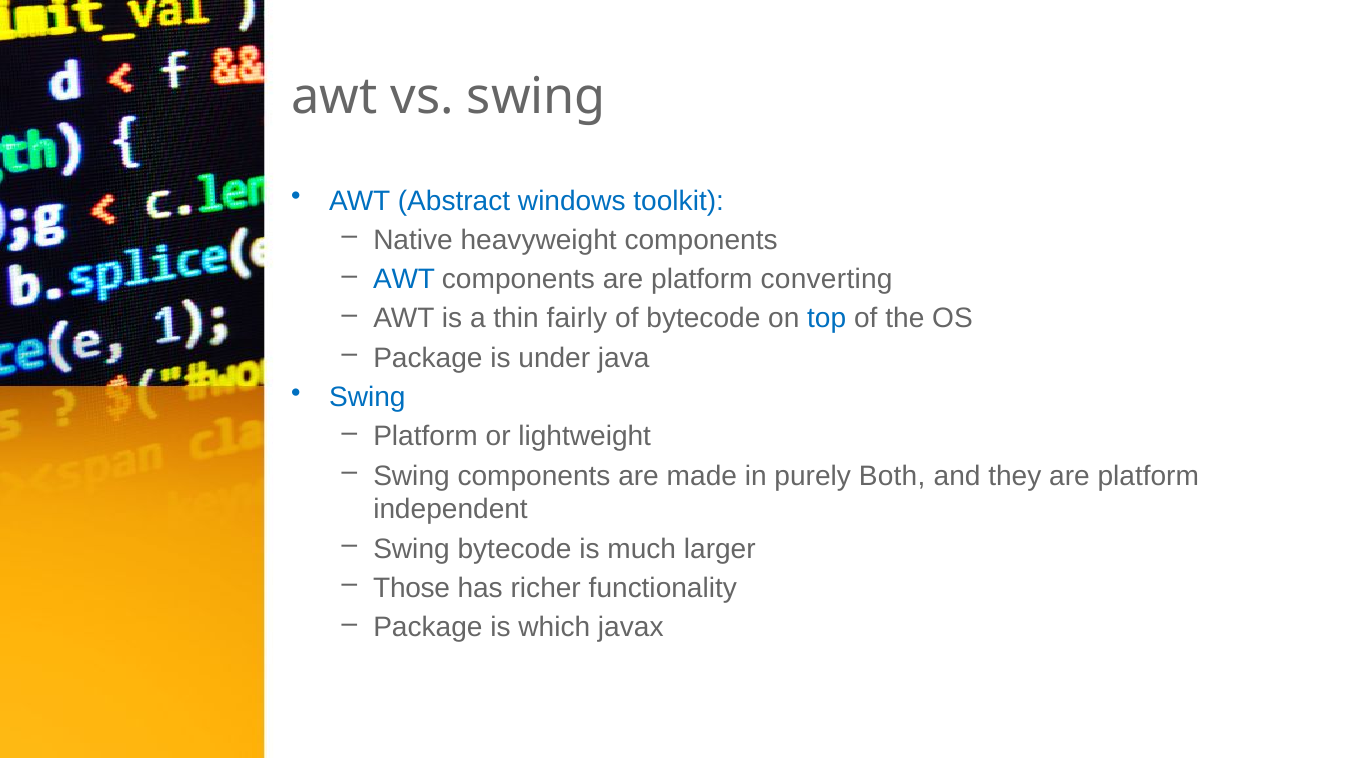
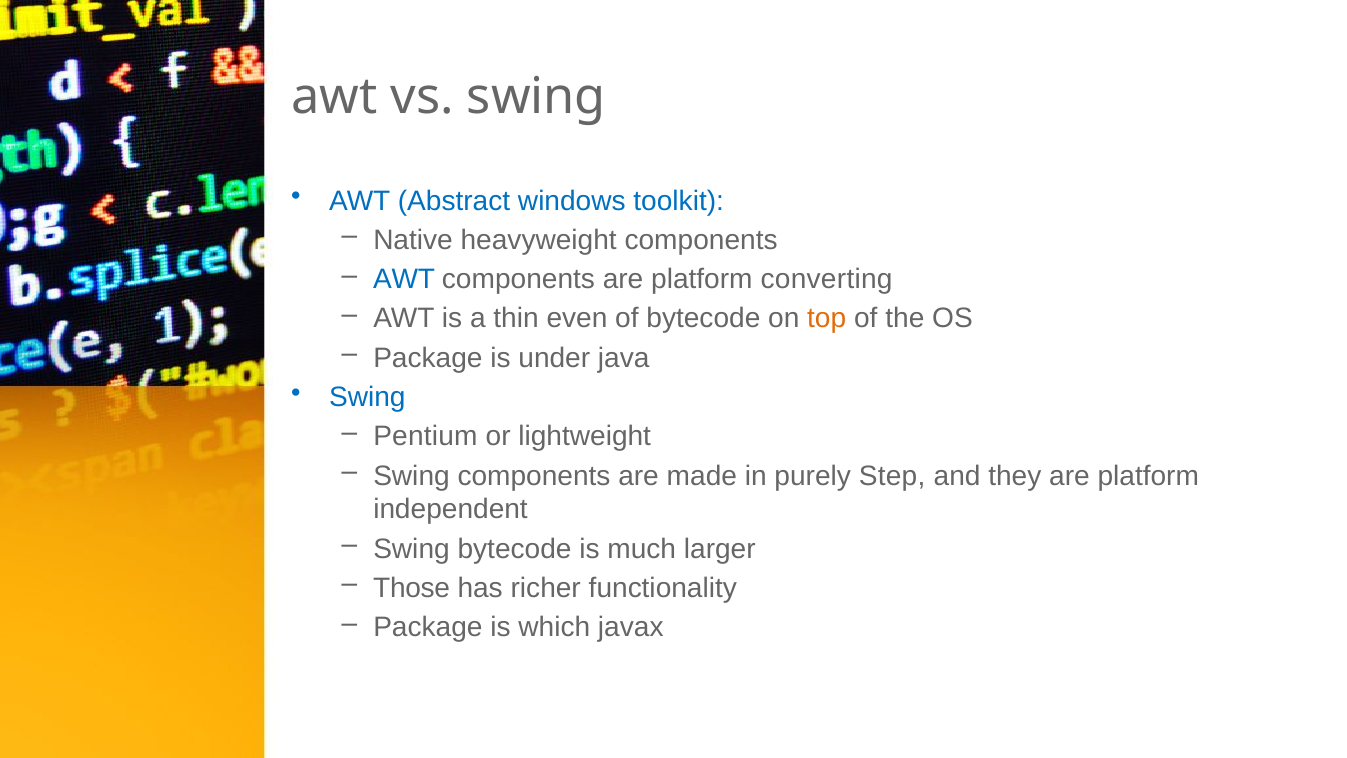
fairly: fairly -> even (577, 319)
top colour: blue -> orange (827, 319)
Platform: Platform -> Pentium (425, 436)
Both: Both -> Step (892, 476)
